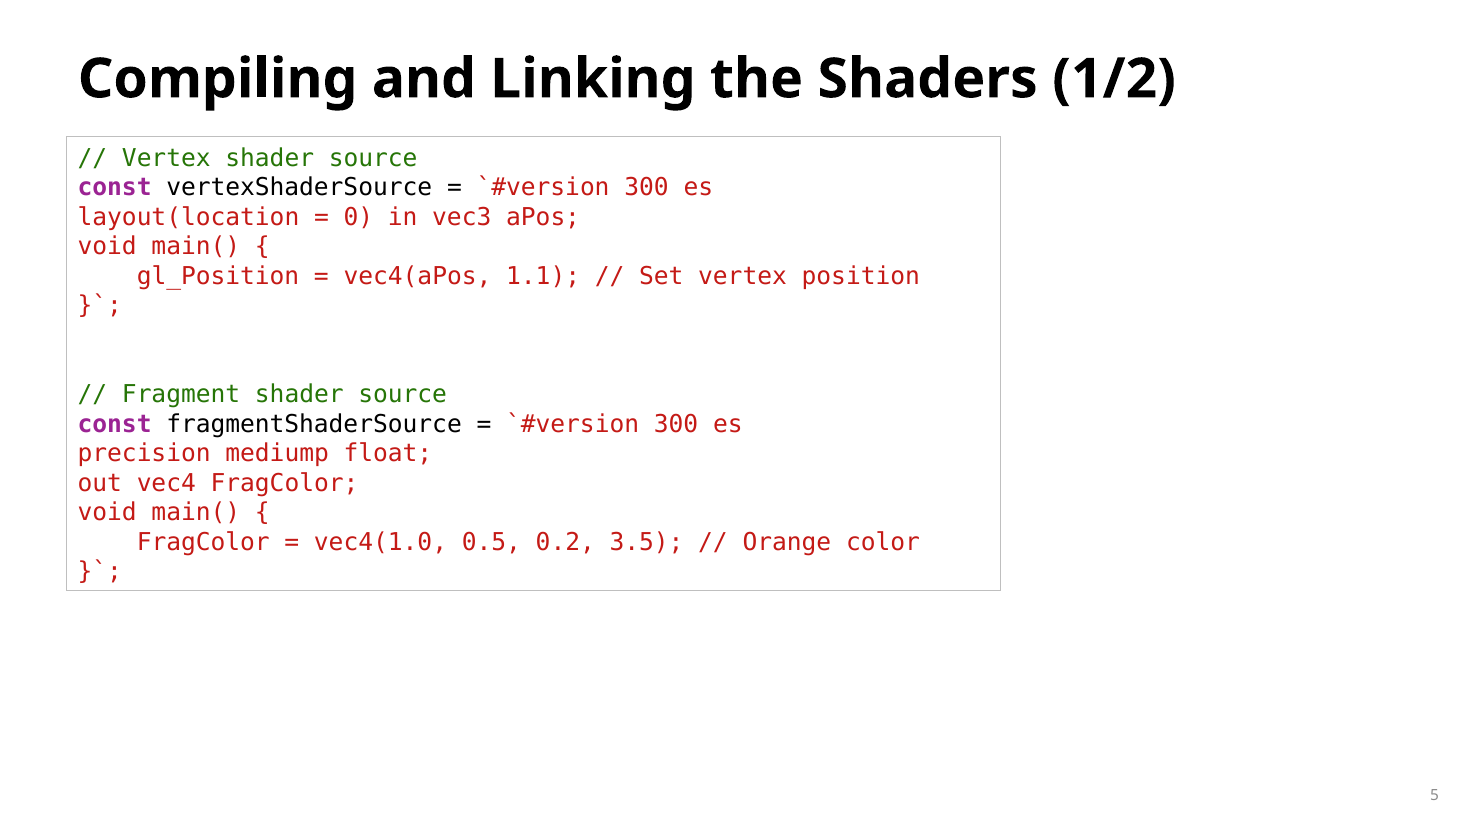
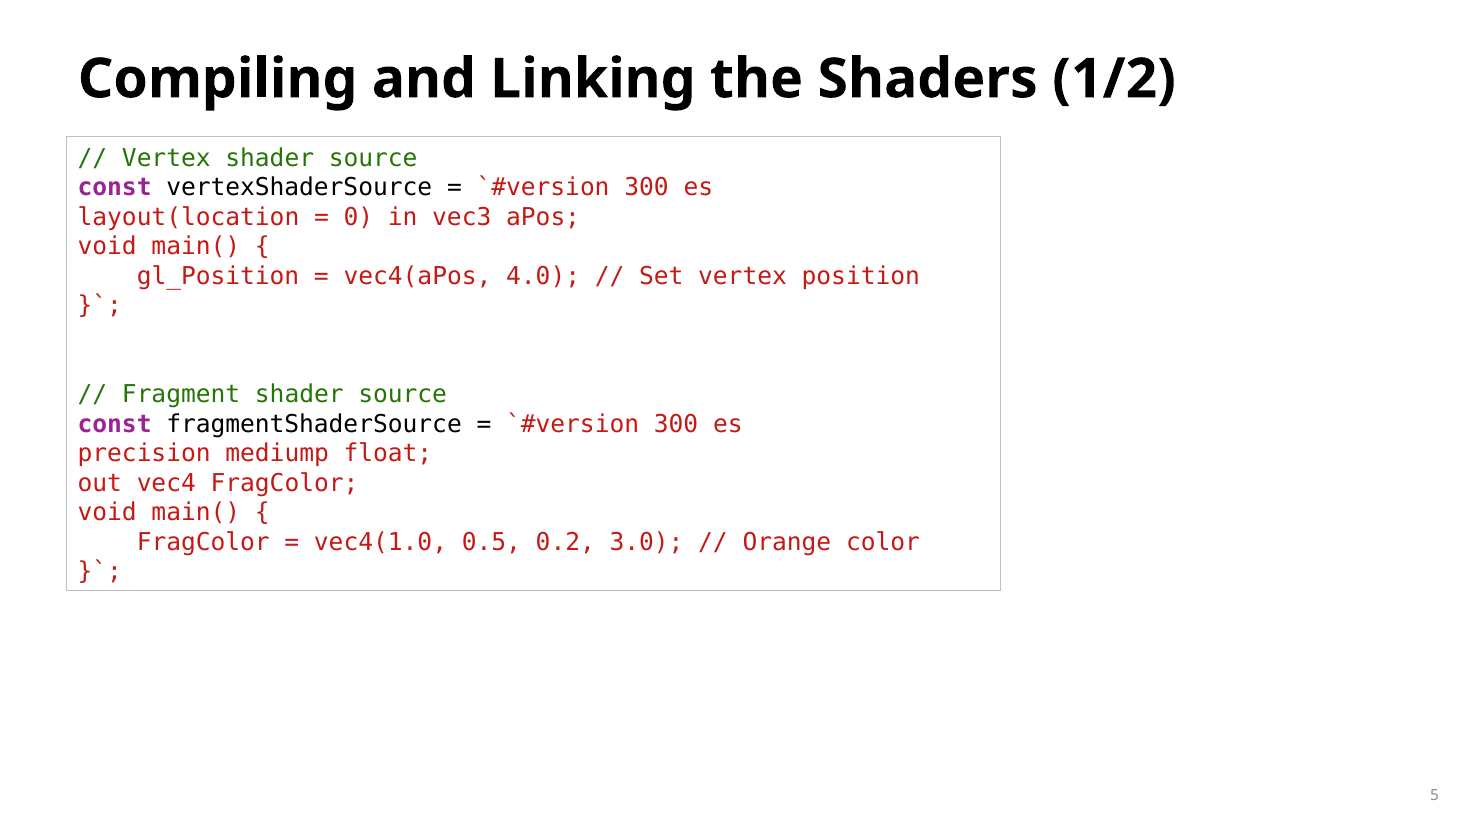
1.1: 1.1 -> 4.0 (543, 276)
3.5: 3.5 -> 3.0 (647, 542)
